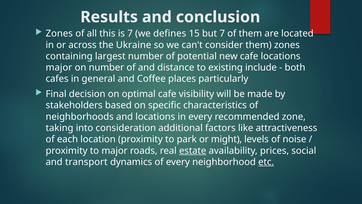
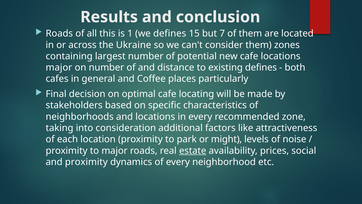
Zones: Zones -> Roads (59, 33)
is 7: 7 -> 1 (130, 33)
existing include: include -> defines (261, 67)
visibility: visibility -> locating (196, 94)
and transport: transport -> proximity (86, 162)
etc underline: present -> none (266, 162)
